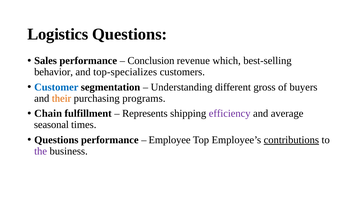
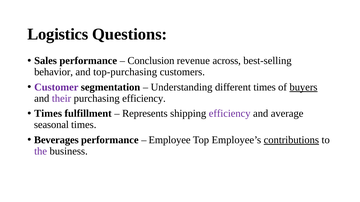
which: which -> across (227, 61)
top-specializes: top-specializes -> top-purchasing (125, 72)
Customer colour: blue -> purple (56, 87)
different gross: gross -> times (265, 87)
buyers underline: none -> present (303, 87)
their colour: orange -> purple (62, 99)
purchasing programs: programs -> efficiency (144, 99)
Chain: Chain -> Times (48, 114)
Questions: Questions -> Beverages (56, 140)
